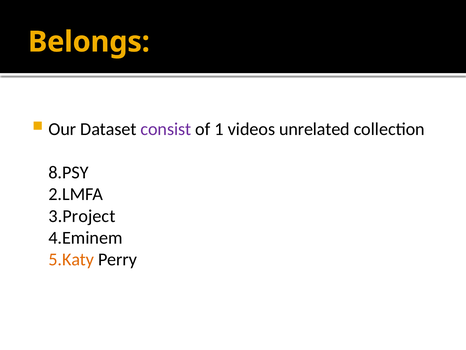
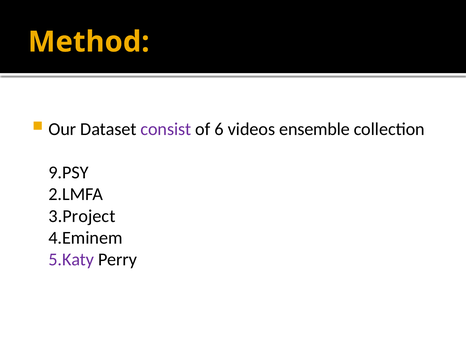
Belongs: Belongs -> Method (89, 42)
1: 1 -> 6 (219, 129)
unrelated: unrelated -> ensemble (315, 129)
8.PSY: 8.PSY -> 9.PSY (68, 172)
5.Katy colour: orange -> purple (71, 259)
